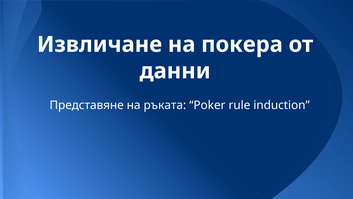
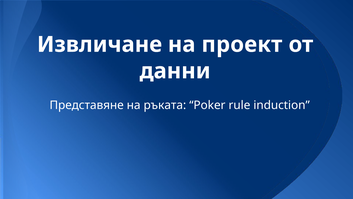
покера: покера -> проект (242, 44)
